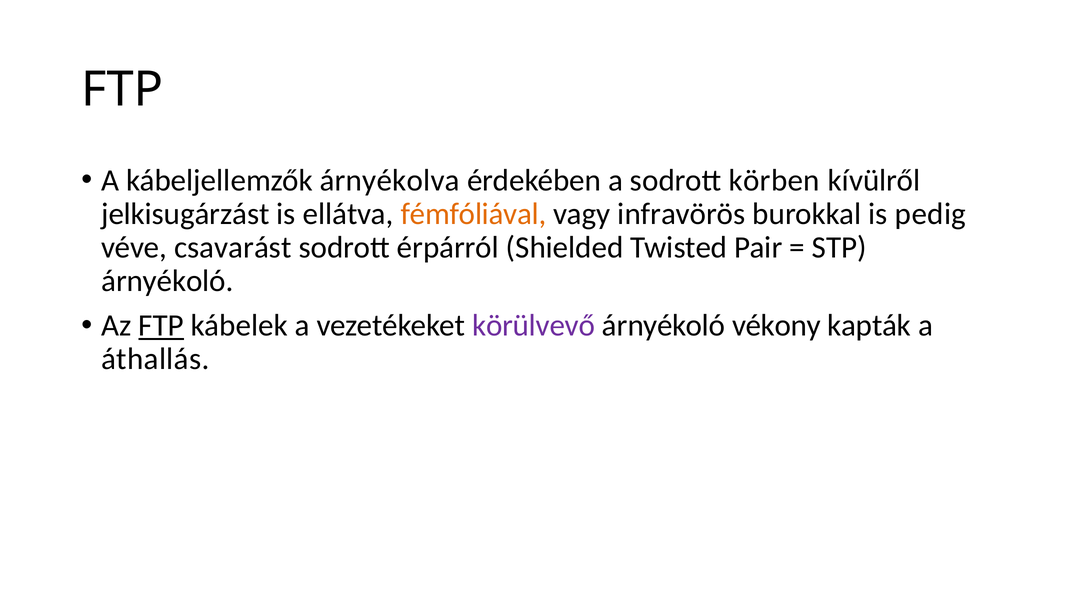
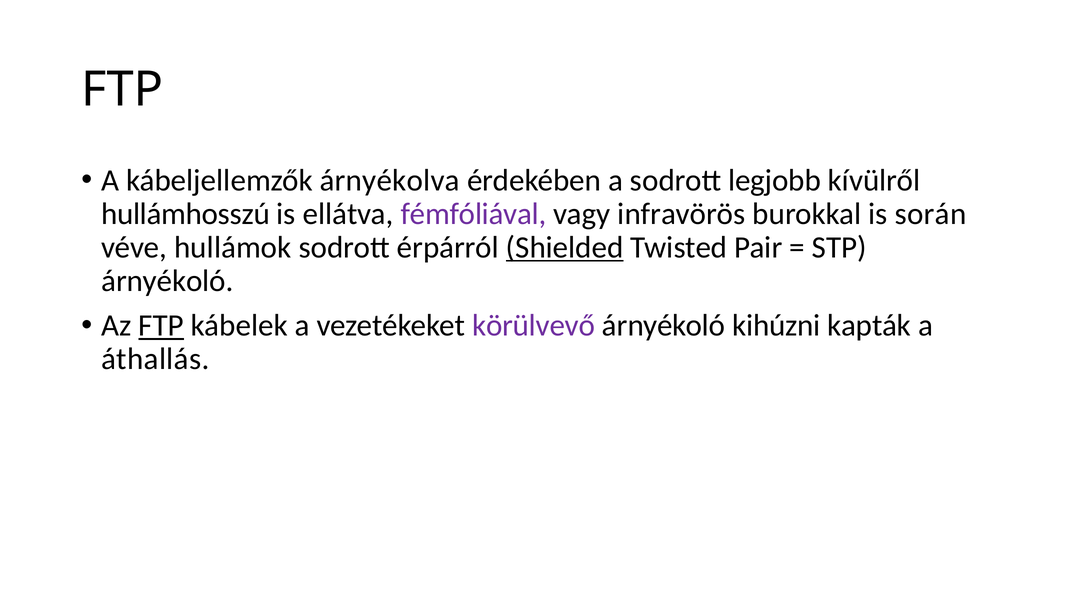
körben: körben -> legjobb (775, 180)
jelkisugárzást: jelkisugárzást -> hullámhosszú (186, 214)
fémfóliával colour: orange -> purple (474, 214)
pedig: pedig -> során (931, 214)
csavarást: csavarást -> hullámok (233, 247)
Shielded underline: none -> present (565, 247)
vékony: vékony -> kihúzni (776, 325)
